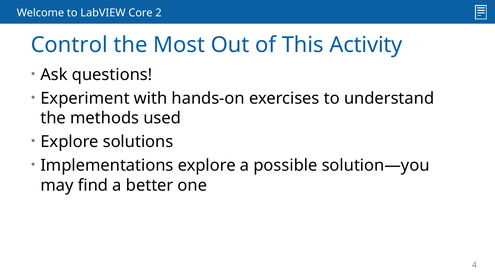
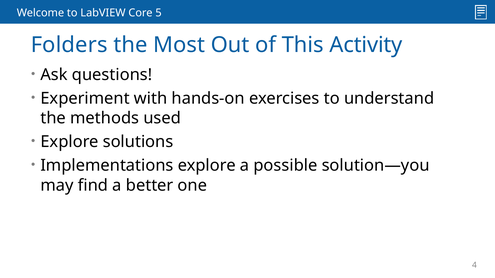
2: 2 -> 5 (158, 13)
Control: Control -> Folders (69, 45)
